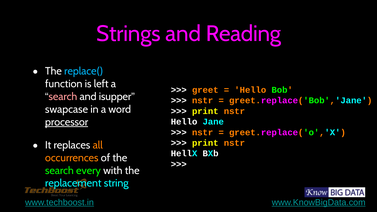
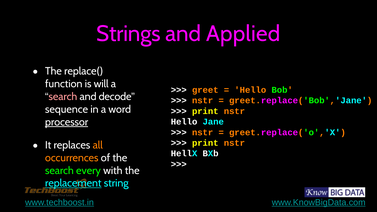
Reading: Reading -> Applied (243, 34)
replace( colour: light blue -> white (84, 71)
left: left -> will (101, 84)
isupper: isupper -> decode (115, 97)
swapcase: swapcase -> sequence (67, 109)
replacement underline: none -> present (73, 183)
